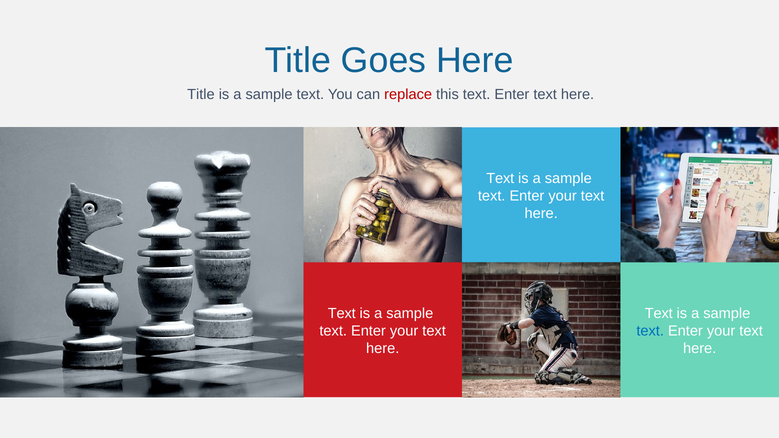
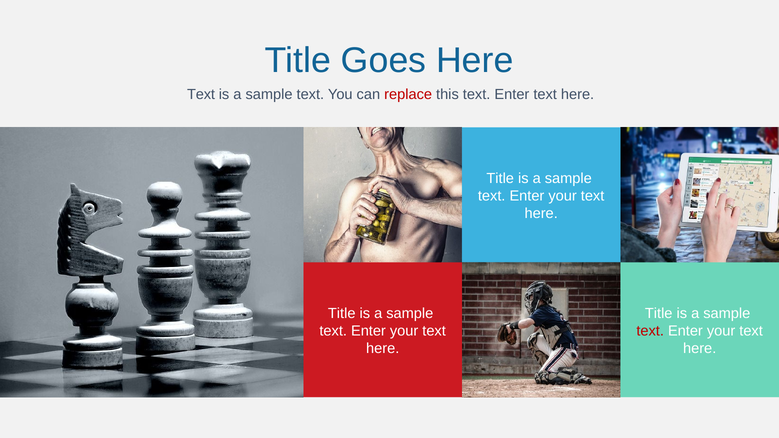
Title: Title -> Text (201, 95)
Text: Text -> Title (500, 178)
Text: Text -> Title (342, 313)
Text: Text -> Title (659, 313)
text colour: blue -> red (650, 331)
